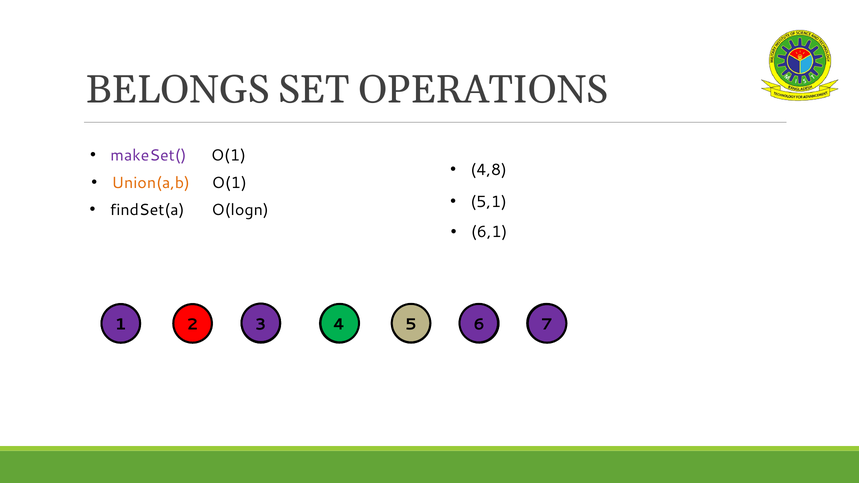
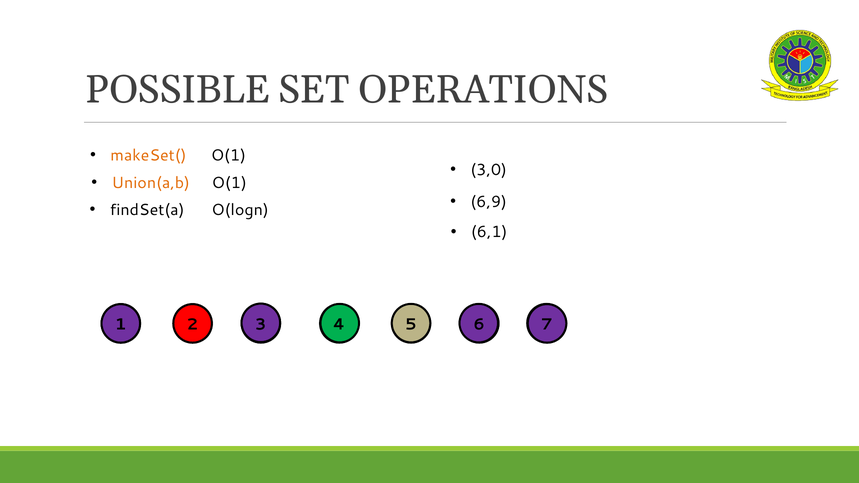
BELONGS: BELONGS -> POSSIBLE (178, 90)
makeSet( colour: purple -> orange (148, 155)
4,8: 4,8 -> 3,0 (489, 170)
5,1: 5,1 -> 6,9 (489, 202)
